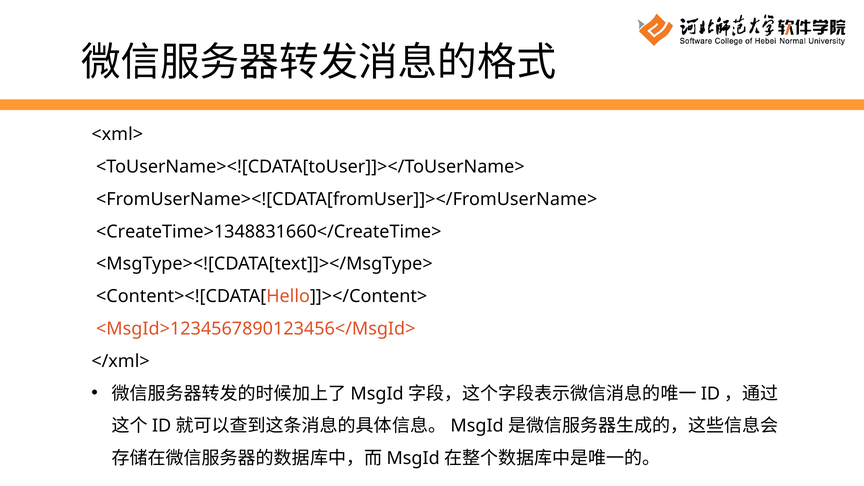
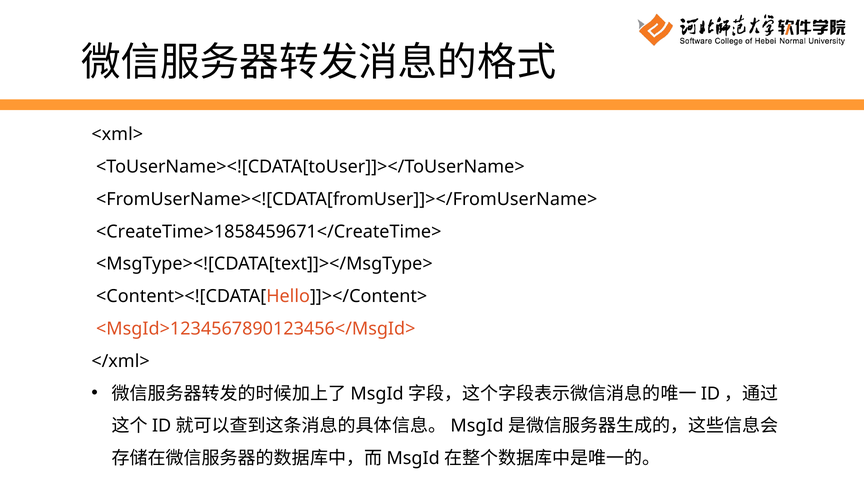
<CreateTime>1348831660</CreateTime>: <CreateTime>1348831660</CreateTime> -> <CreateTime>1858459671</CreateTime> (269, 232)
